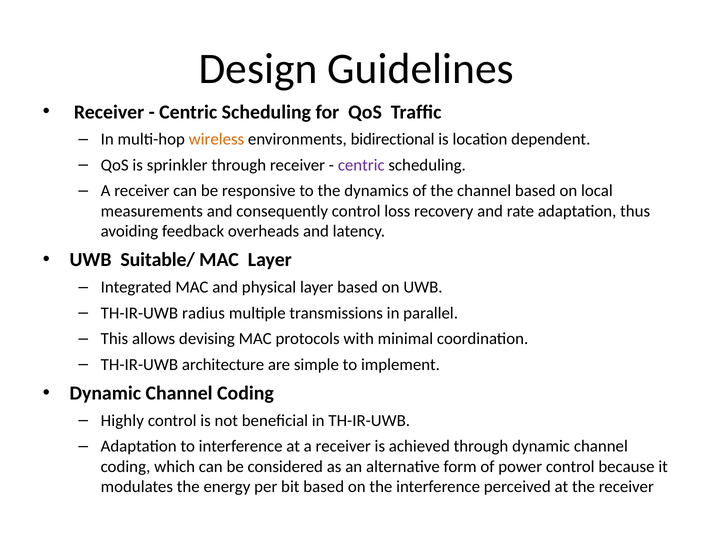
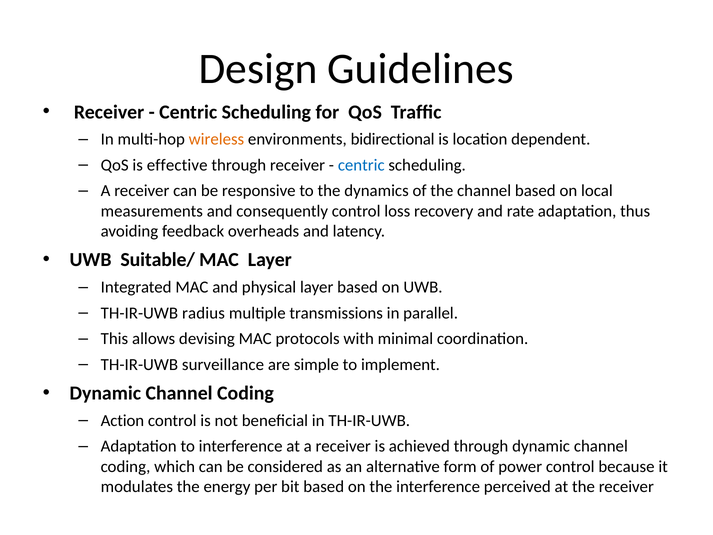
sprinkler: sprinkler -> effective (177, 165)
centric colour: purple -> blue (361, 165)
architecture: architecture -> surveillance (223, 364)
Highly: Highly -> Action (122, 420)
